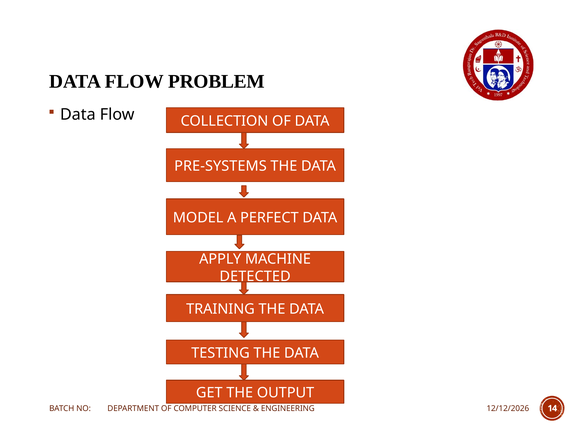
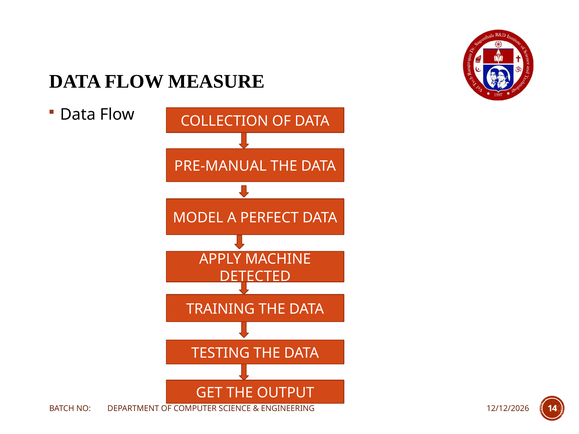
PROBLEM: PROBLEM -> MEASURE (216, 82)
PRE-SYSTEMS: PRE-SYSTEMS -> PRE-MANUAL (220, 166)
